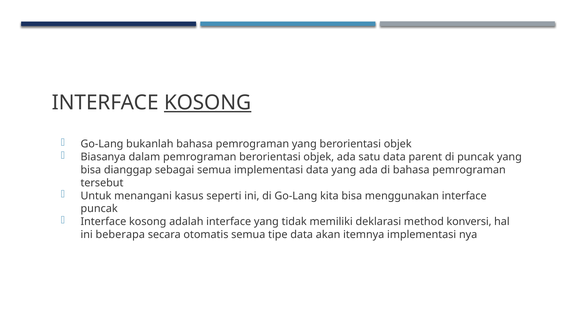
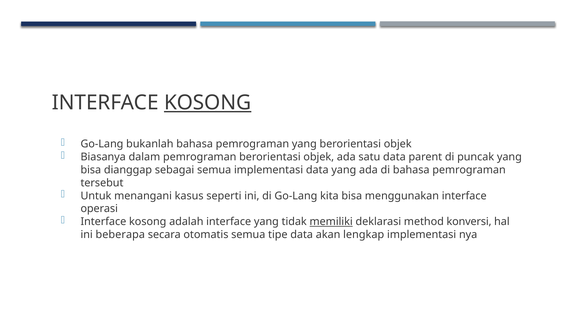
puncak: puncak -> operasi (99, 209)
memiliki underline: none -> present (331, 222)
itemnya: itemnya -> lengkap (364, 235)
